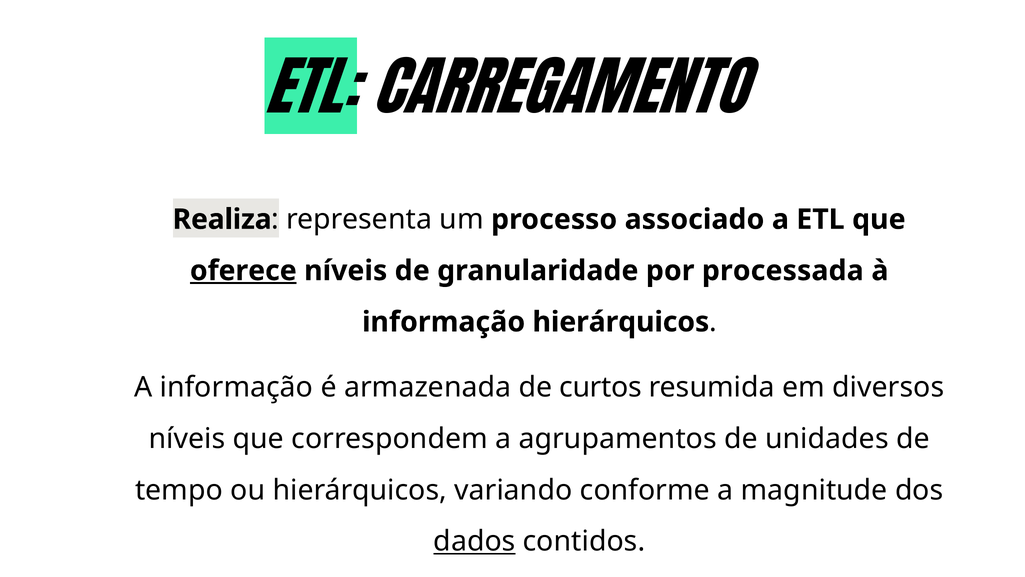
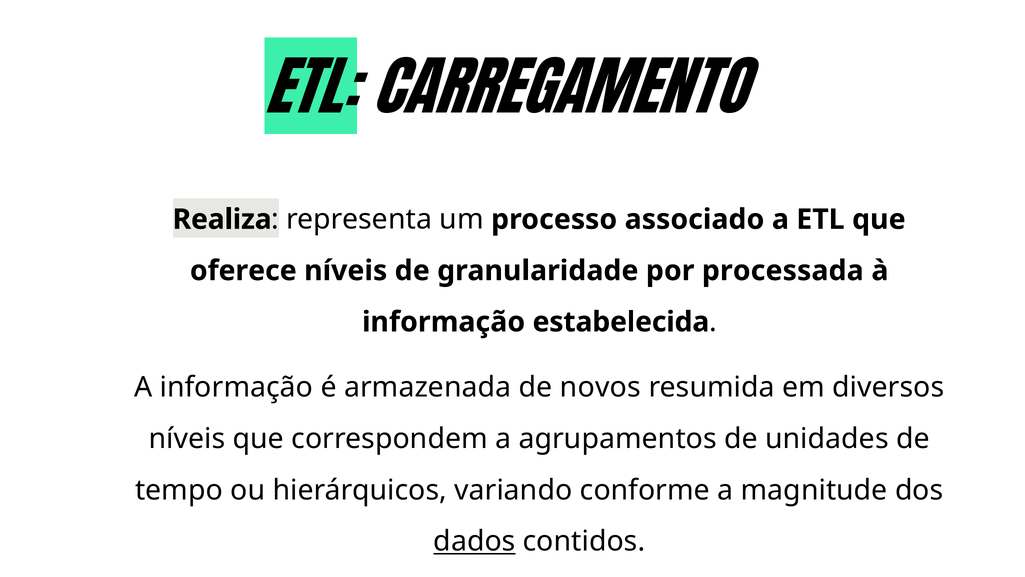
oferece underline: present -> none (243, 271)
informação hierárquicos: hierárquicos -> estabelecida (621, 322)
curtos: curtos -> novos (600, 387)
